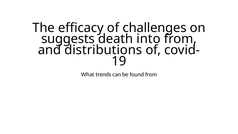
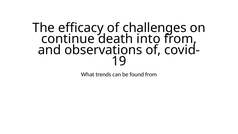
suggests: suggests -> continue (68, 39)
distributions: distributions -> observations (103, 50)
